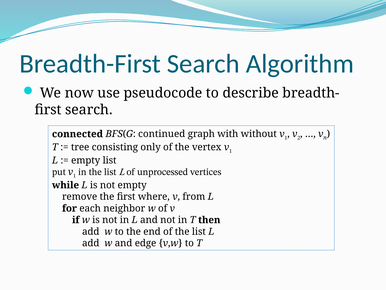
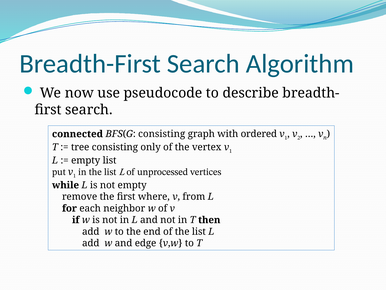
BFS(G continued: continued -> consisting (162, 134)
without: without -> ordered (259, 134)
